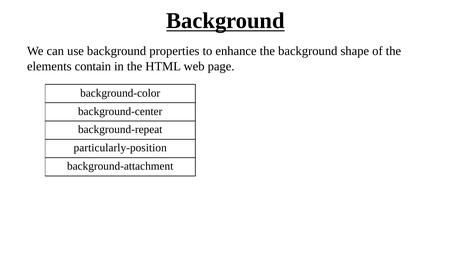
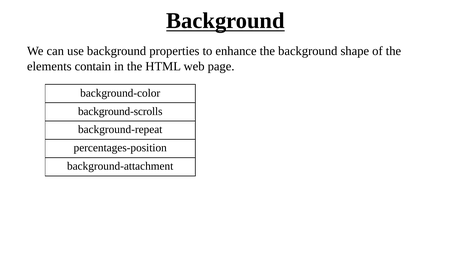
background-center: background-center -> background-scrolls (120, 111)
particularly-position: particularly-position -> percentages-position (120, 148)
